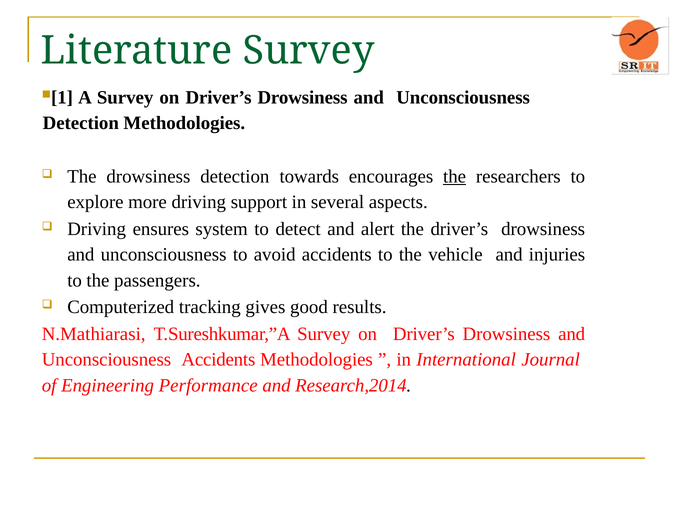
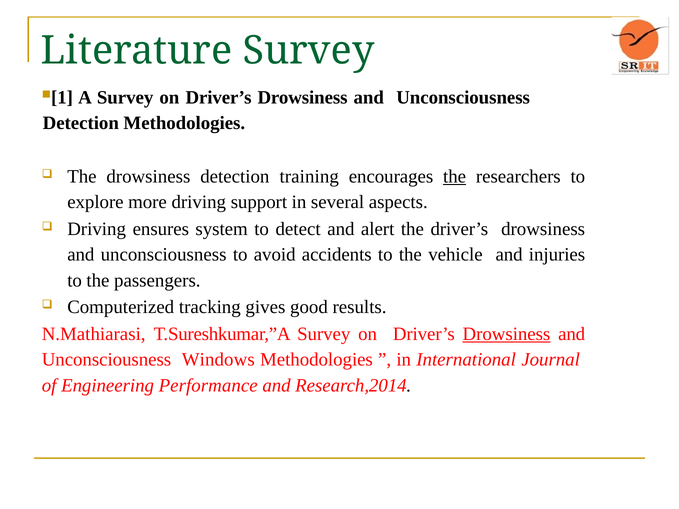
towards: towards -> training (309, 177)
Drowsiness underline: none -> present (506, 334)
Unconsciousness Accidents: Accidents -> Windows (218, 360)
